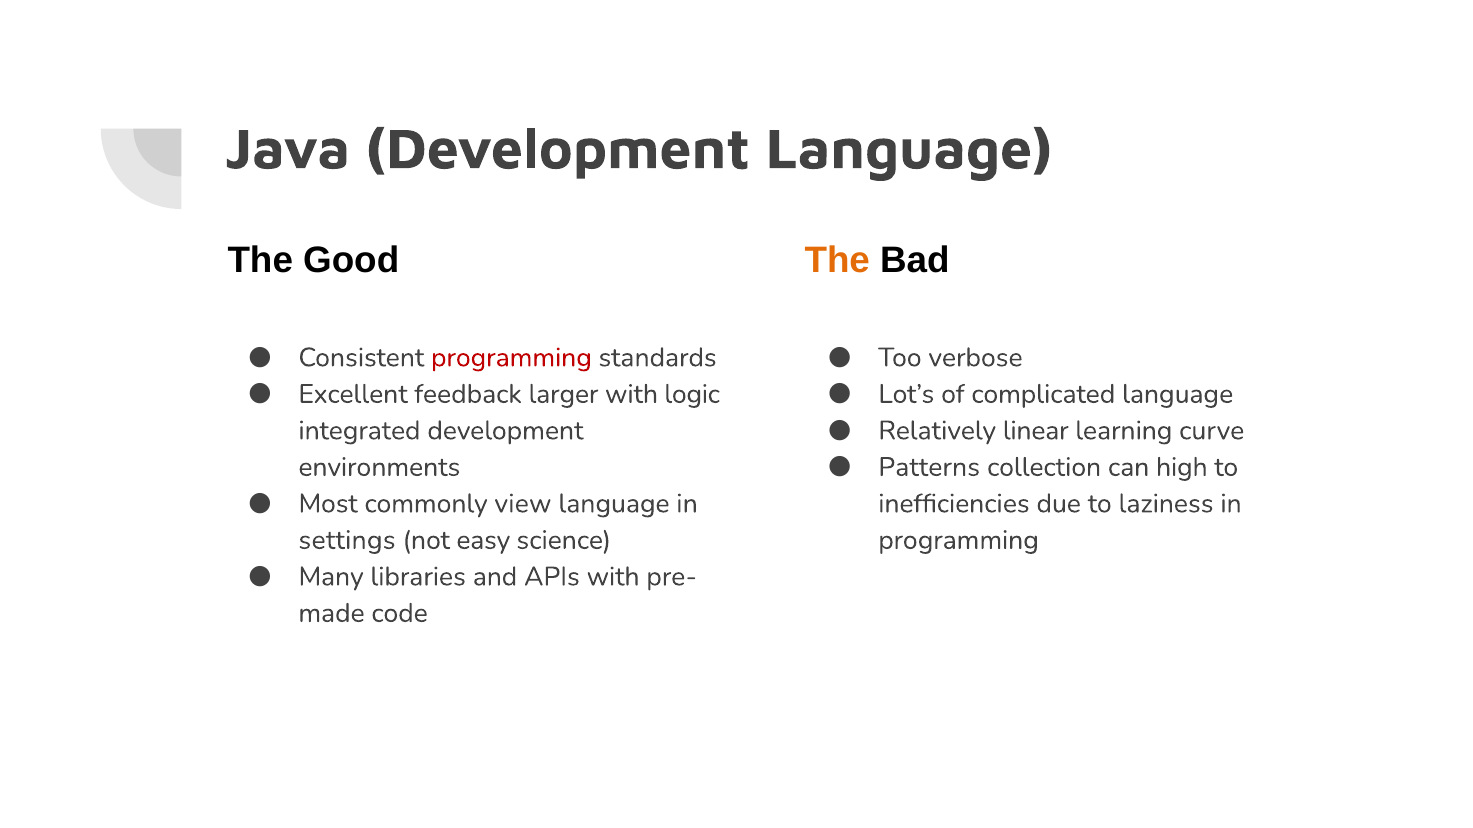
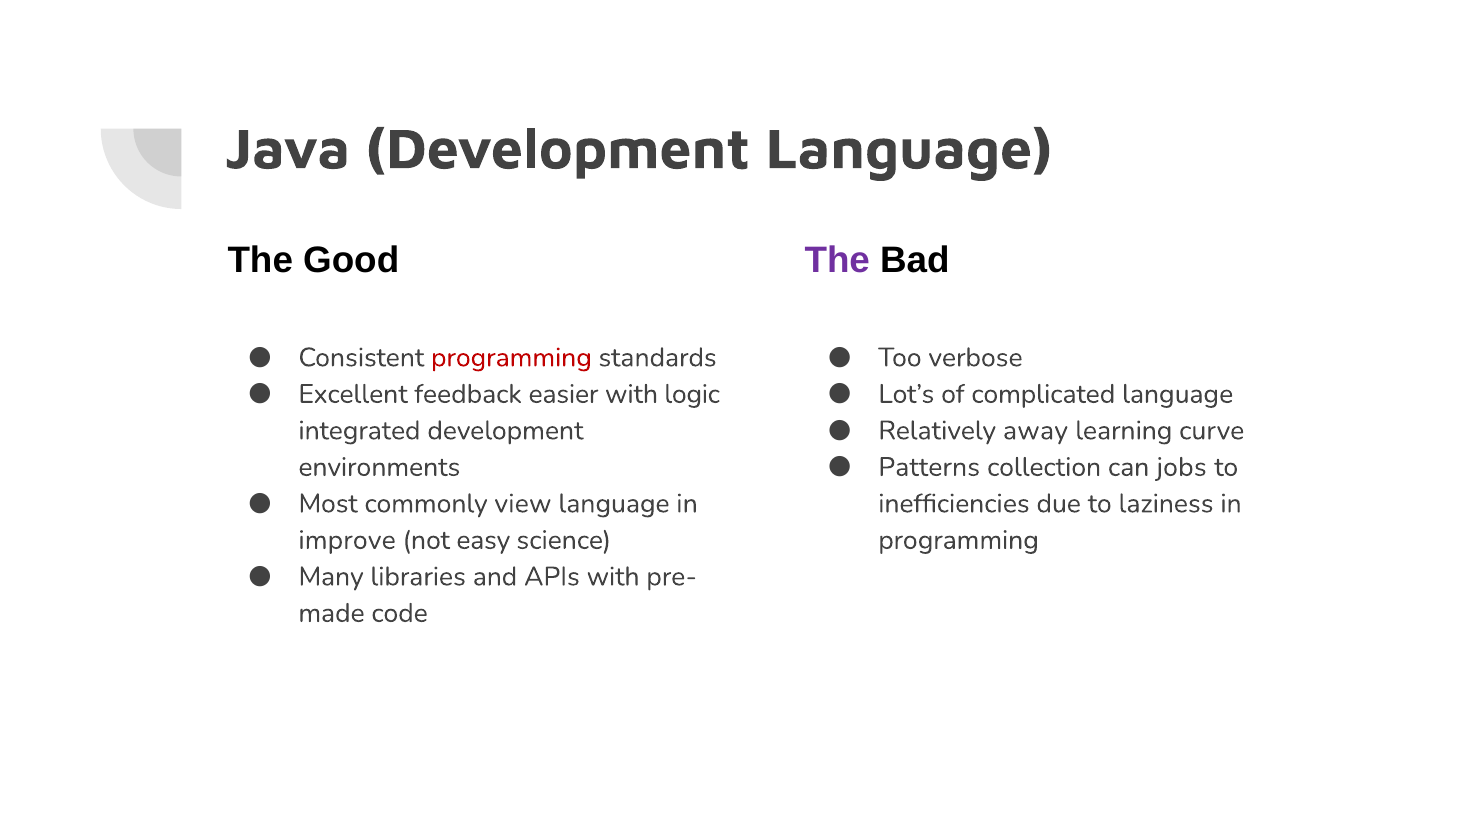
The colour: orange -> purple (837, 261)
larger: larger -> easier (563, 394)
linear: linear -> away (1035, 431)
high: high -> jobs (1182, 467)
settings: settings -> improve (347, 540)
